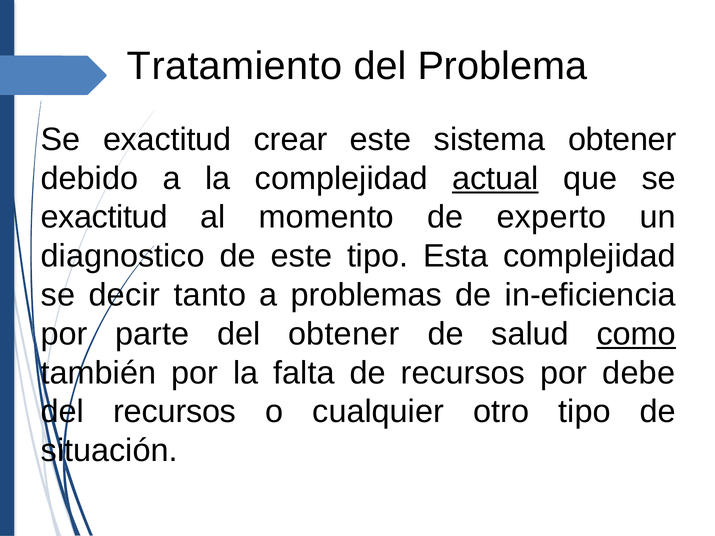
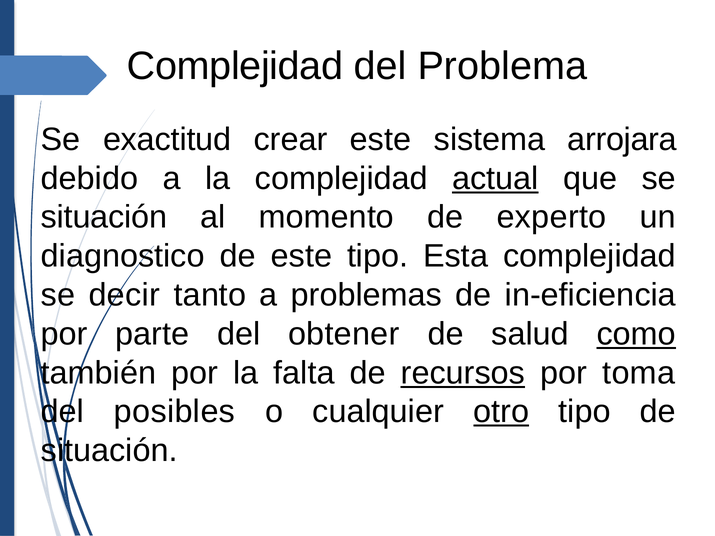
Tratamiento: Tratamiento -> Complejidad (235, 66)
sistema obtener: obtener -> arrojara (622, 140)
exactitud: exactitud -> situación (104, 217)
recursos underline: none -> present (463, 373)
debe: debe -> toma (639, 373)
del recursos: recursos -> posibles (174, 412)
otro underline: none -> present (501, 412)
